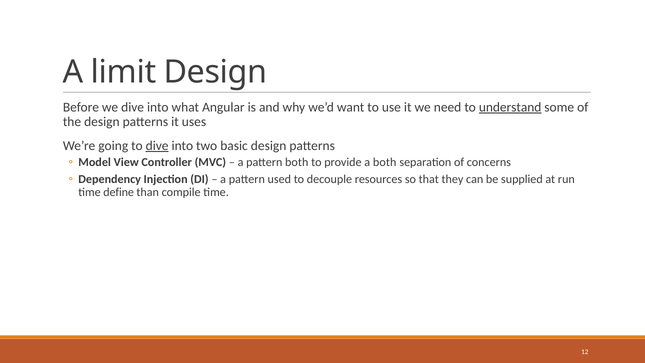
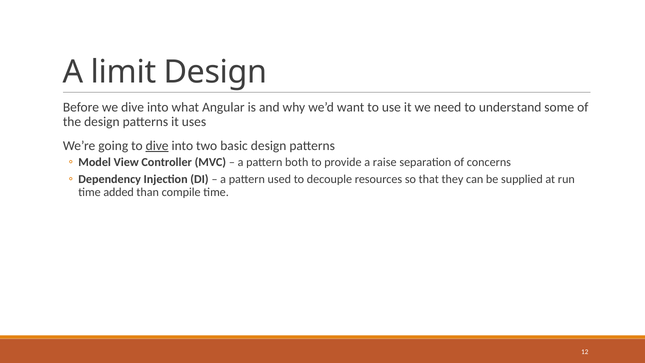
understand underline: present -> none (510, 107)
a both: both -> raise (385, 162)
define: define -> added (119, 192)
